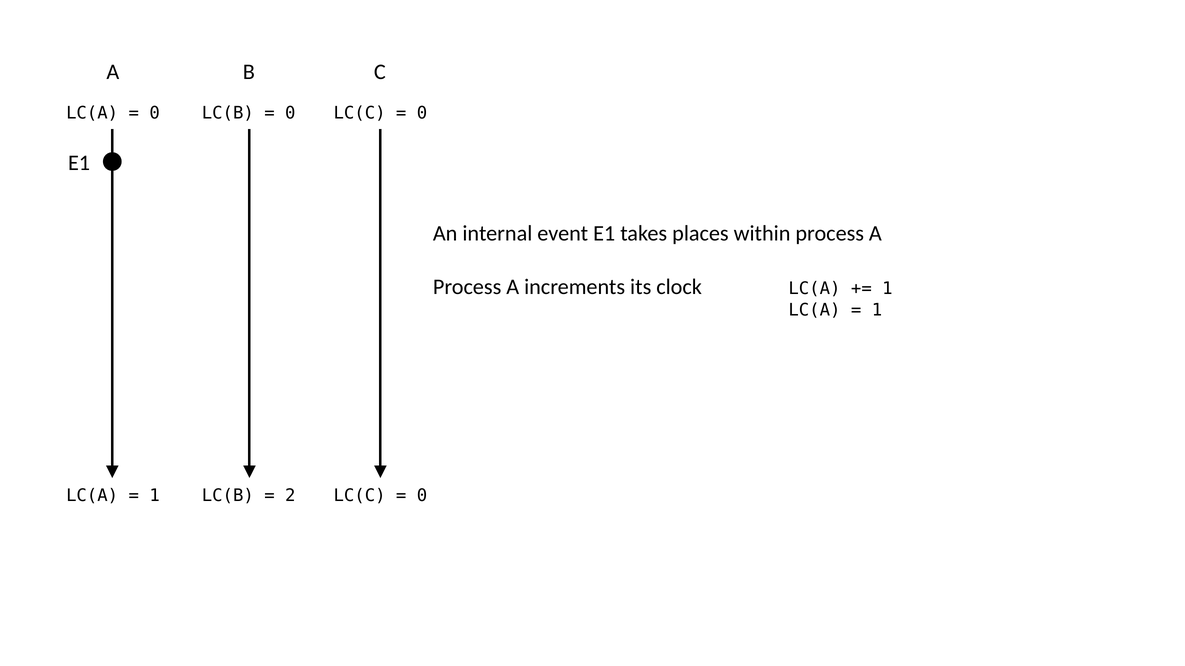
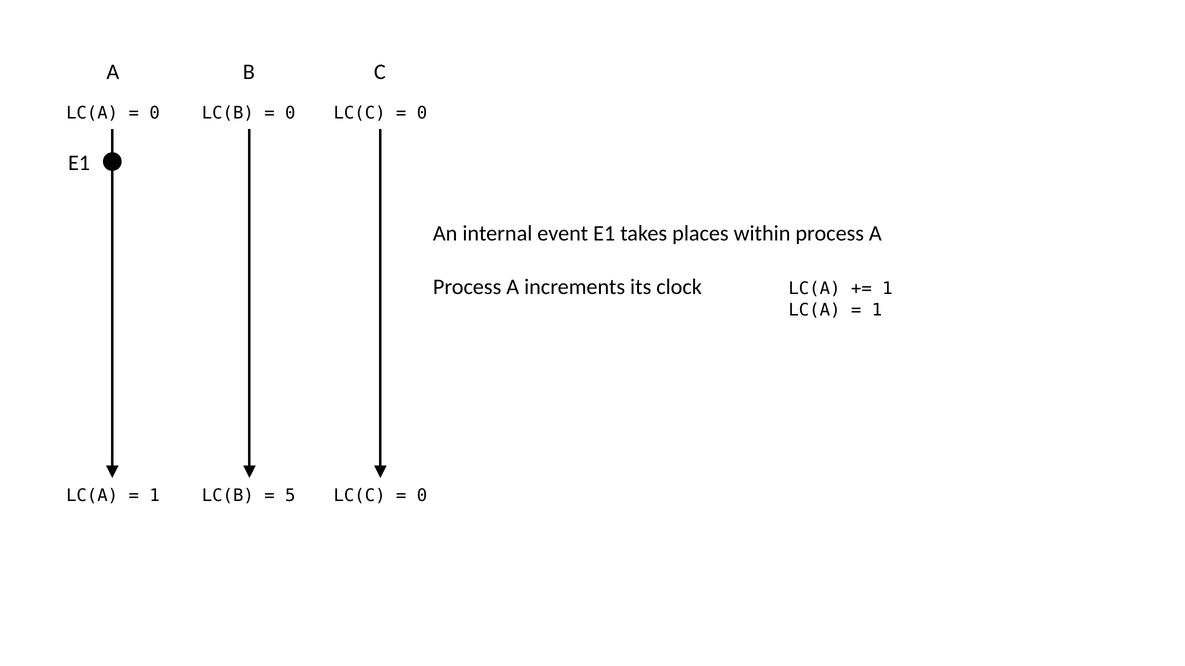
2: 2 -> 5 (290, 496)
